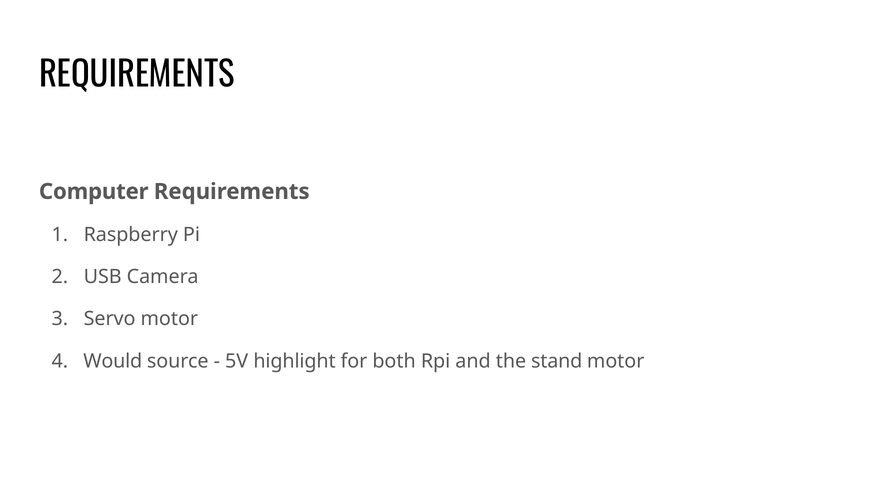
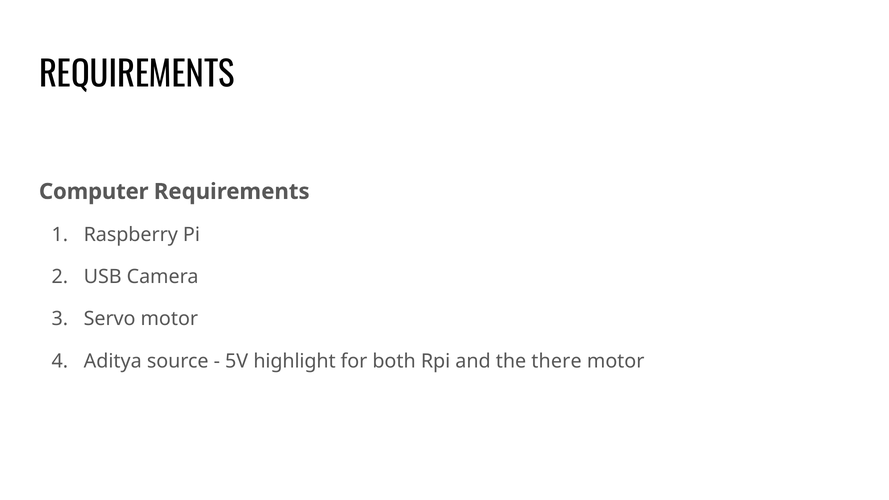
Would: Would -> Aditya (113, 361)
stand: stand -> there (556, 361)
